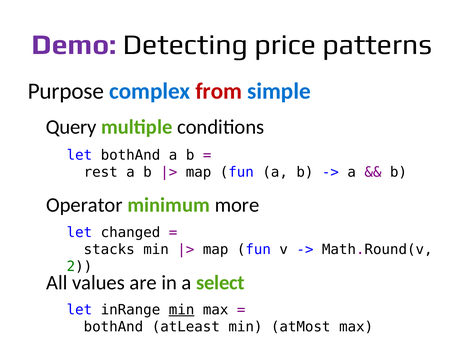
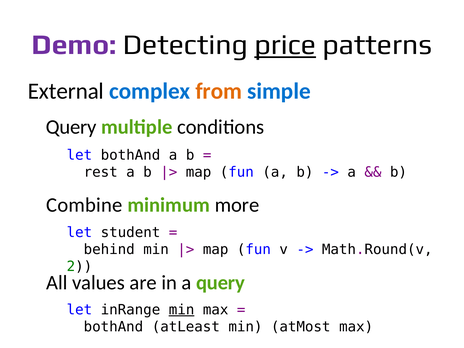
price underline: none -> present (285, 45)
Purpose: Purpose -> External (66, 91)
from colour: red -> orange (219, 91)
Operator: Operator -> Combine (84, 205)
changed: changed -> student (131, 232)
stacks: stacks -> behind (109, 249)
a select: select -> query (220, 283)
